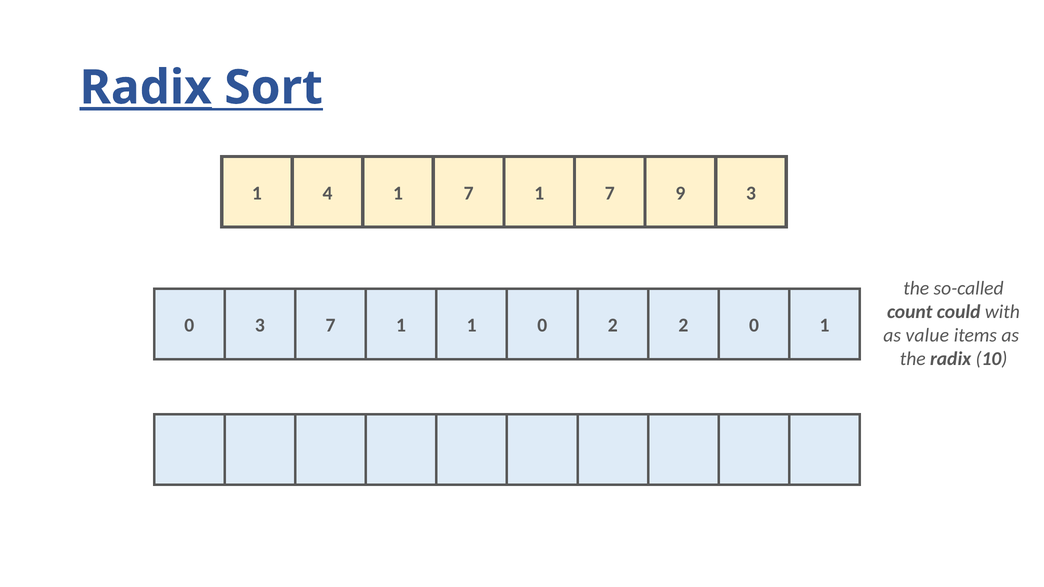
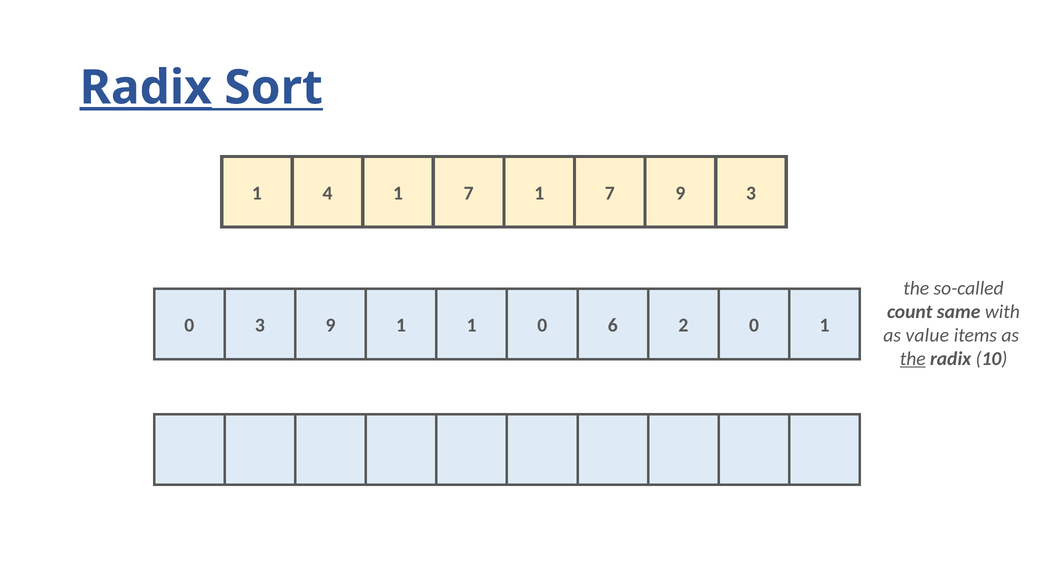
could: could -> same (959, 312)
3 7: 7 -> 9 (330, 325)
0 2: 2 -> 6 (613, 325)
the underline: none -> present (913, 359)
